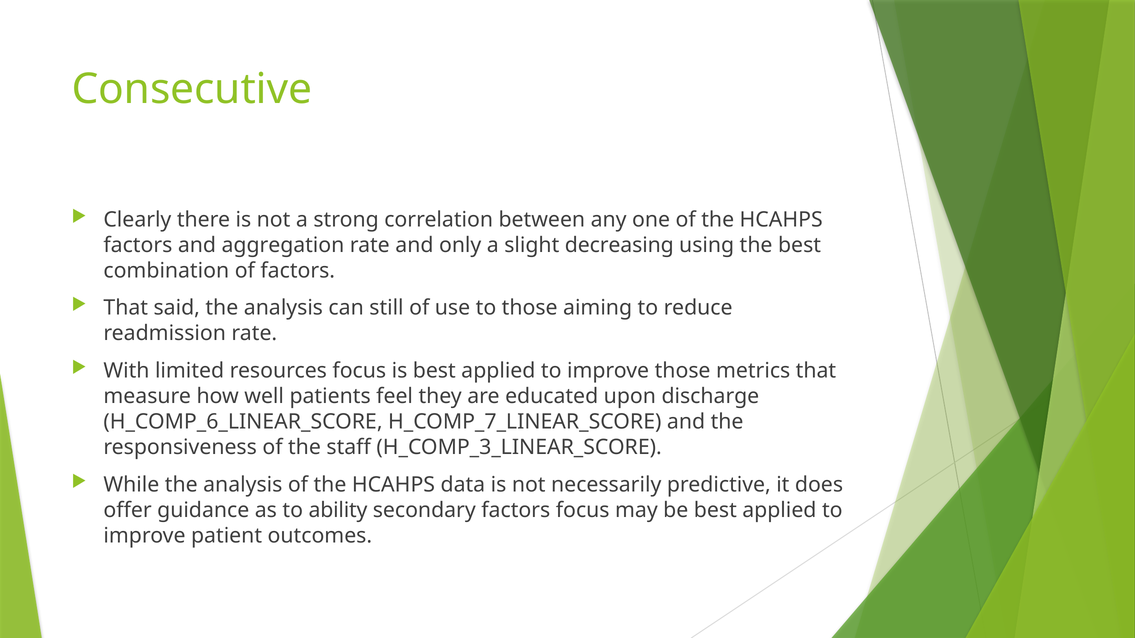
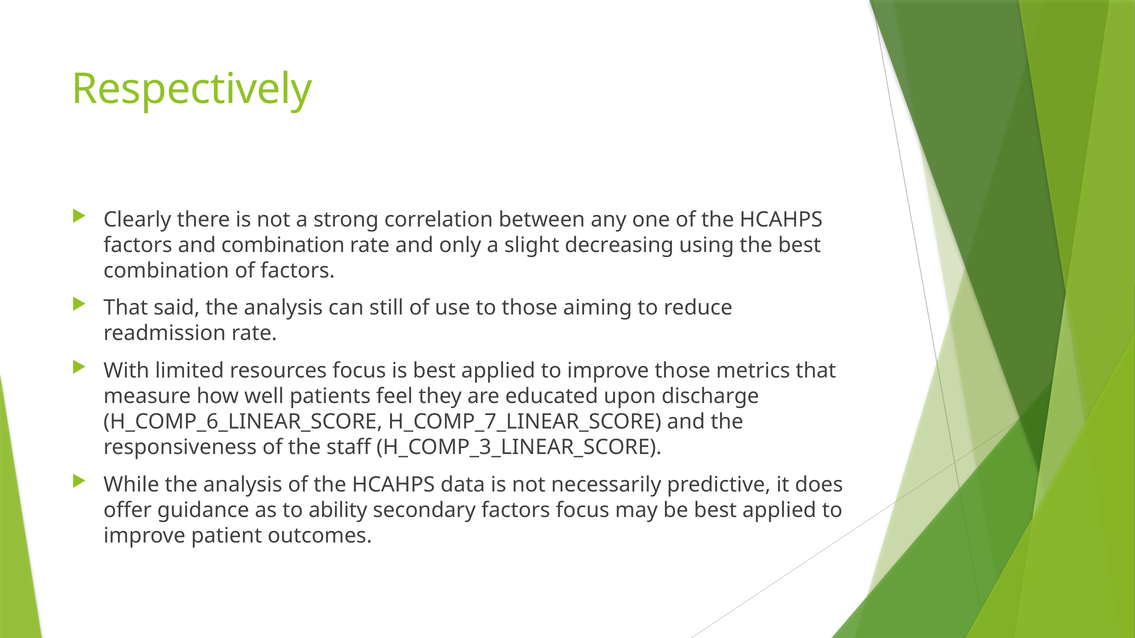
Consecutive: Consecutive -> Respectively (192, 90)
and aggregation: aggregation -> combination (283, 245)
